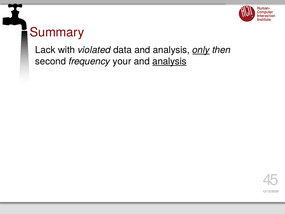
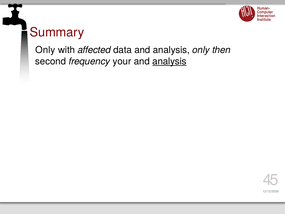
Lack: Lack -> Only (45, 50)
violated: violated -> affected (94, 50)
only underline: present -> none (201, 50)
